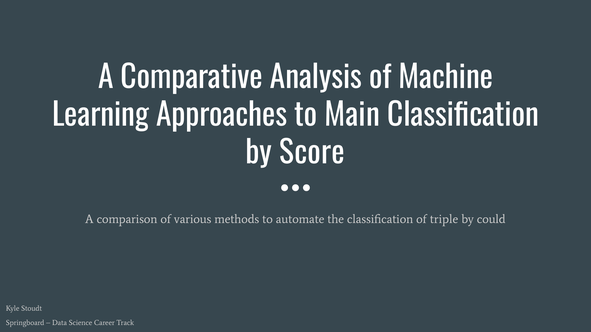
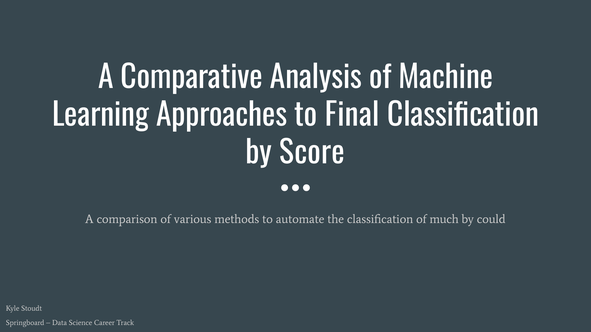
Main: Main -> Final (352, 116)
triple: triple -> much (444, 219)
